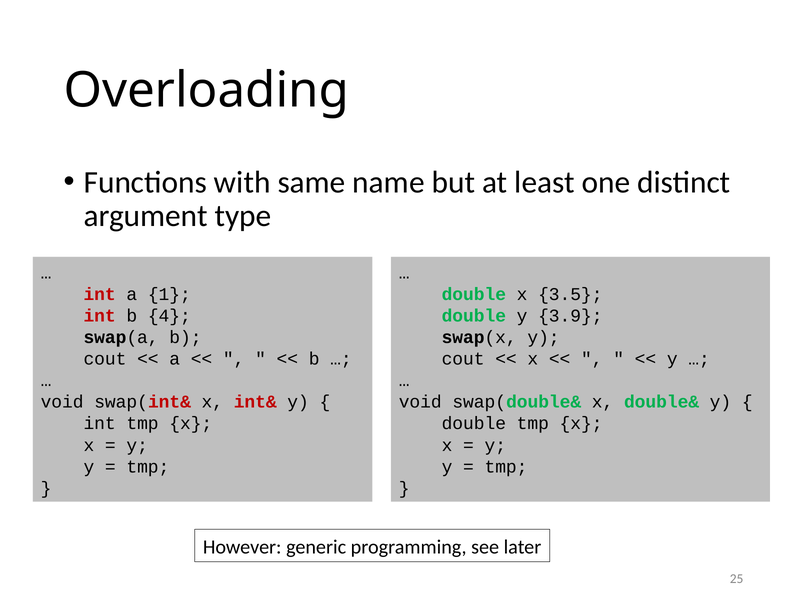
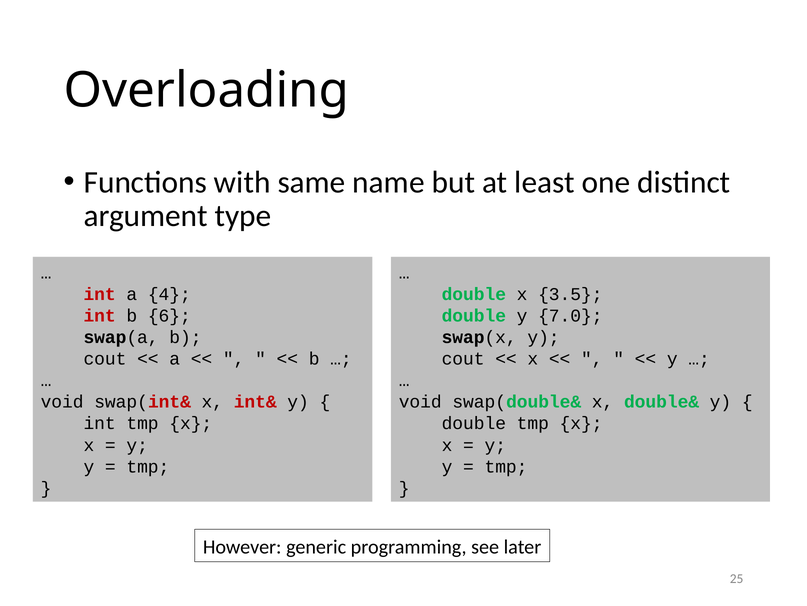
1: 1 -> 4 (169, 294)
4: 4 -> 6 (169, 315)
3.9: 3.9 -> 7.0 (570, 315)
